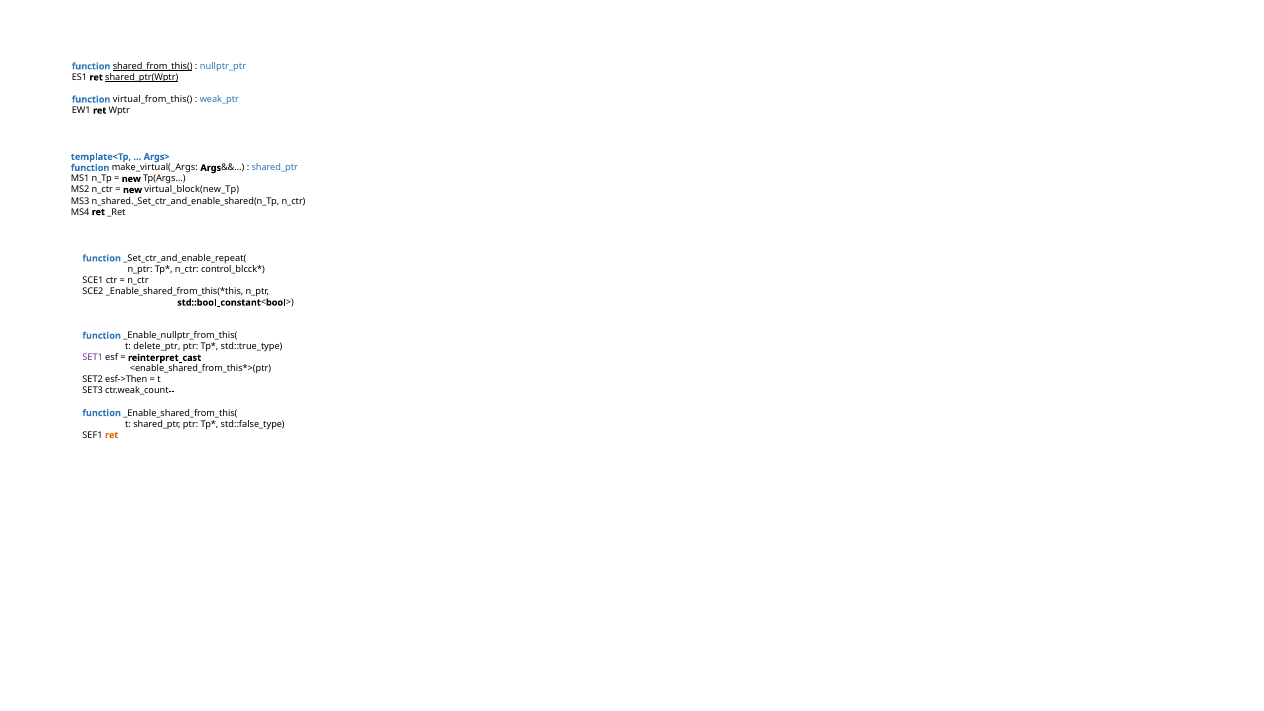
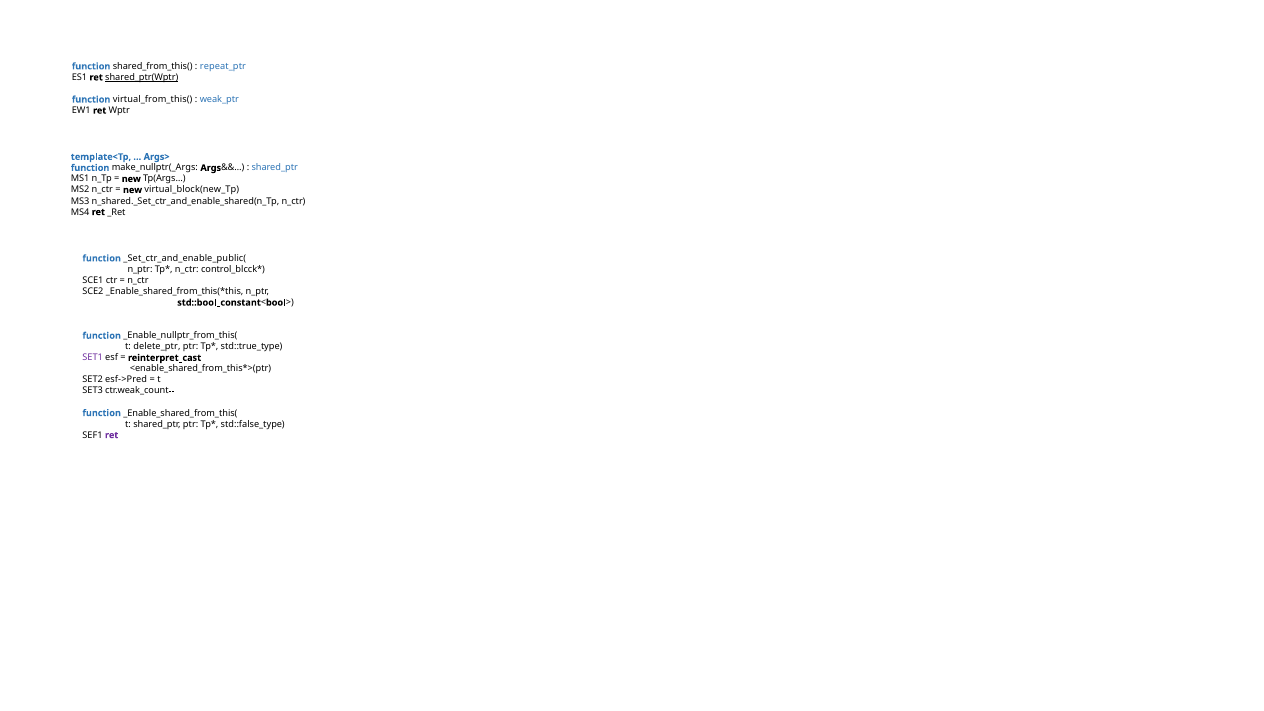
shared_from_this( underline: present -> none (153, 66)
nullptr_ptr: nullptr_ptr -> repeat_ptr (223, 66)
make_virtual(_Args: make_virtual(_Args -> make_nullptr(_Args (155, 168)
_Set_ctr_and_enable_repeat(: _Set_ctr_and_enable_repeat( -> _Set_ctr_and_enable_public( (185, 258)
esf->Then: esf->Then -> esf->Pred (126, 380)
ret colour: orange -> purple (112, 435)
